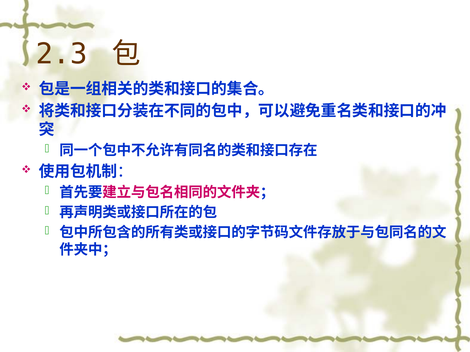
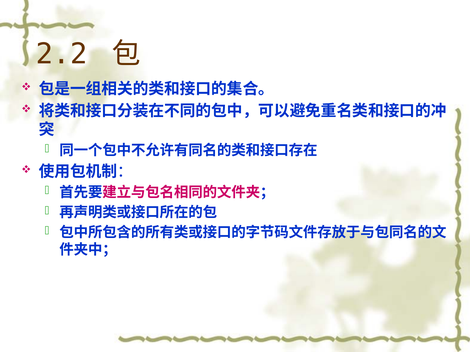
2.3: 2.3 -> 2.2 (62, 54)
